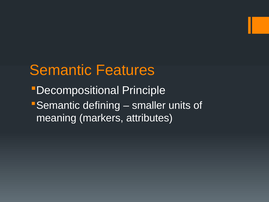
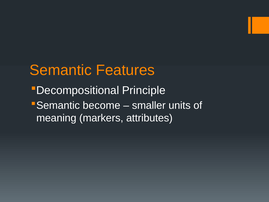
defining: defining -> become (102, 105)
